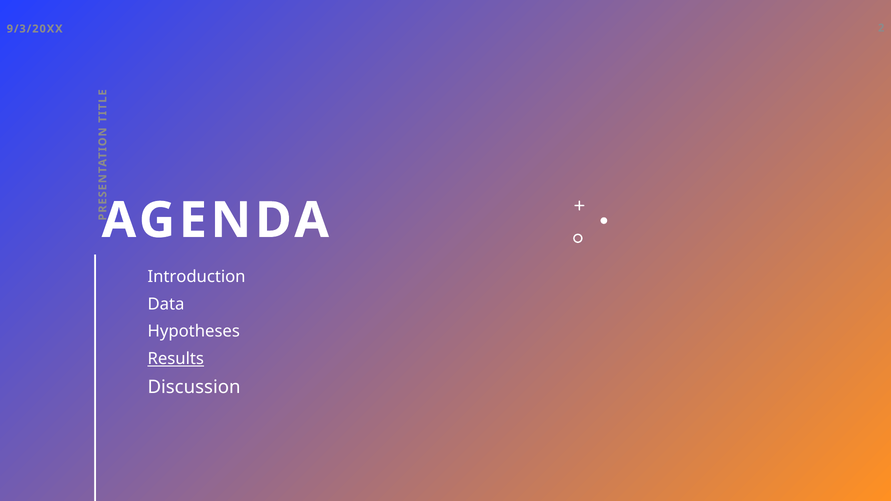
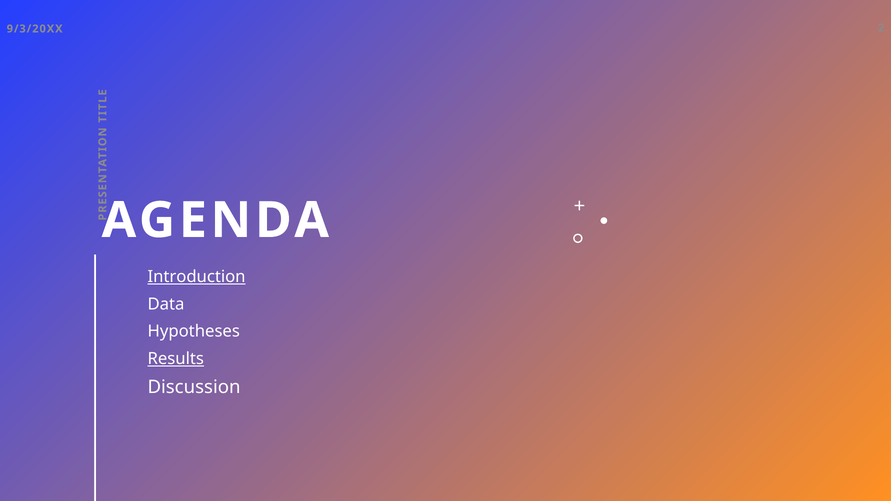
Introduction underline: none -> present (197, 277)
